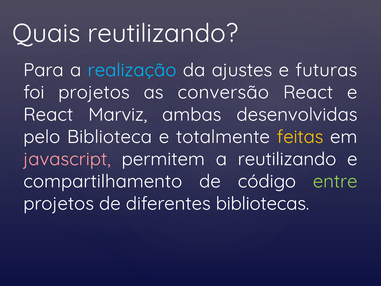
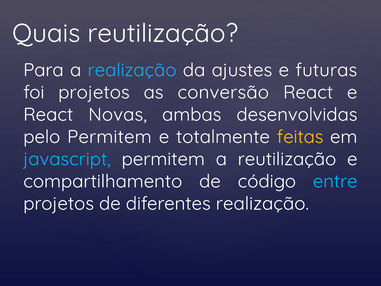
Quais reutilizando: reutilizando -> reutilização (163, 33)
Marviz: Marviz -> Novas (118, 115)
pelo Biblioteca: Biblioteca -> Permitem (109, 137)
javascript colour: pink -> light blue (67, 159)
a reutilizando: reutilizando -> reutilização (287, 159)
entre colour: light green -> light blue (335, 181)
diferentes bibliotecas: bibliotecas -> realização (262, 203)
